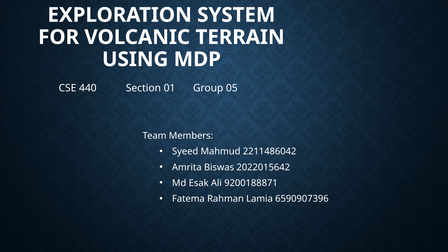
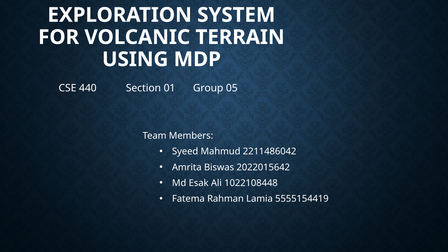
9200188871: 9200188871 -> 1022108448 (251, 183)
6590907396: 6590907396 -> 5555154419 (302, 199)
